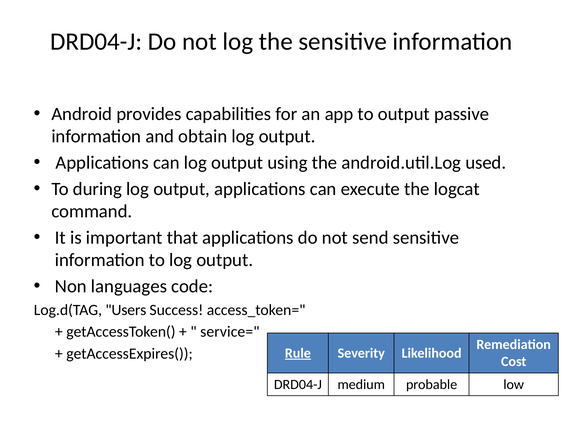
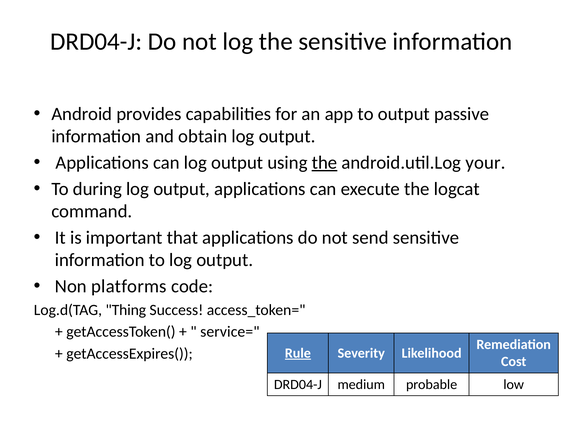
the underline: none -> present (325, 163)
used: used -> your (486, 163)
languages: languages -> platforms (129, 287)
Users: Users -> Thing (126, 310)
